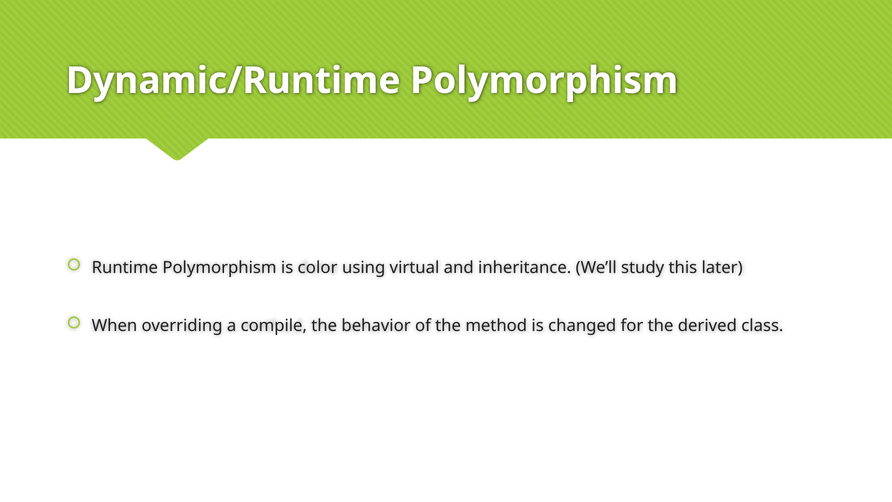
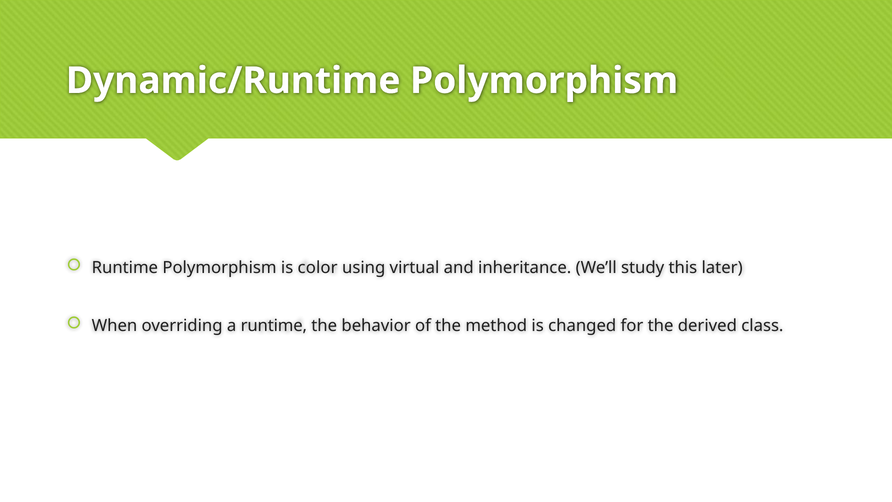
a compile: compile -> runtime (274, 326)
